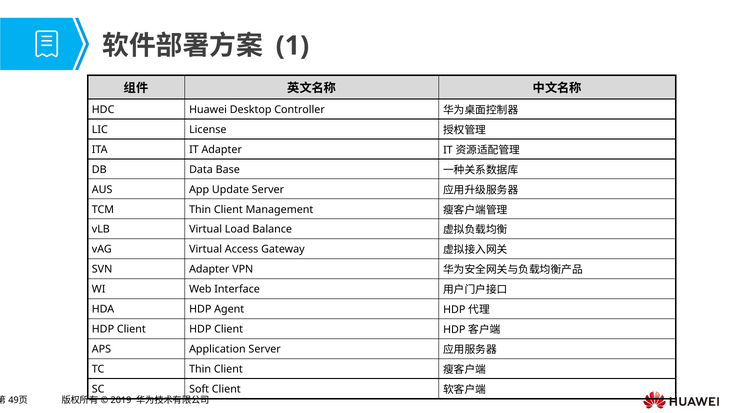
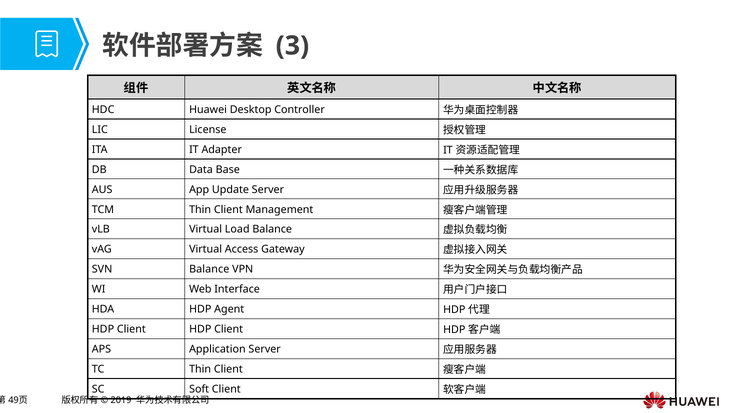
1: 1 -> 3 (292, 46)
SVN Adapter: Adapter -> Balance (209, 270)
